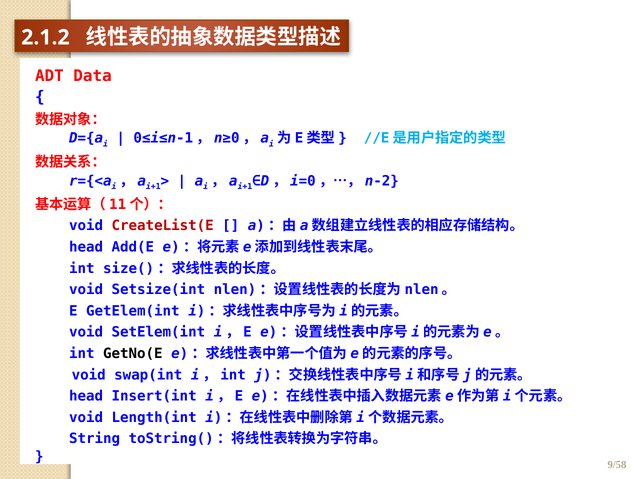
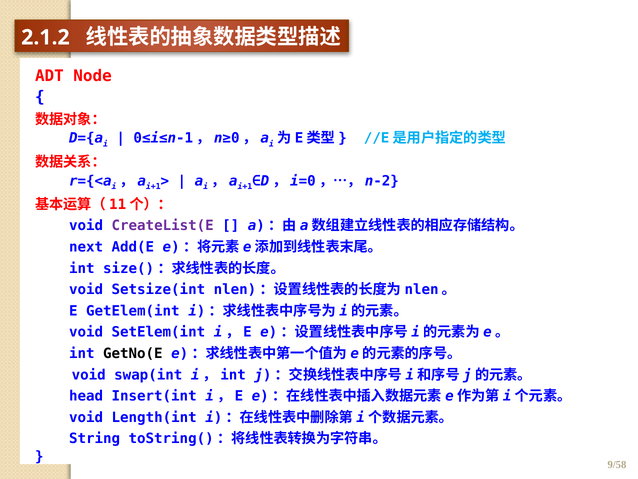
Data: Data -> Node (93, 76)
CreateList(E colour: red -> purple (163, 226)
head: head -> next (86, 247)
